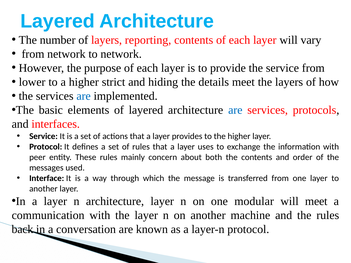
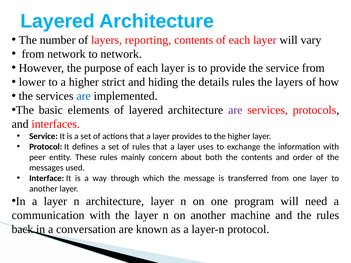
details meet: meet -> rules (243, 82)
are colour: blue -> purple (235, 110)
modular: modular -> program (254, 201)
will meet: meet -> need (316, 201)
